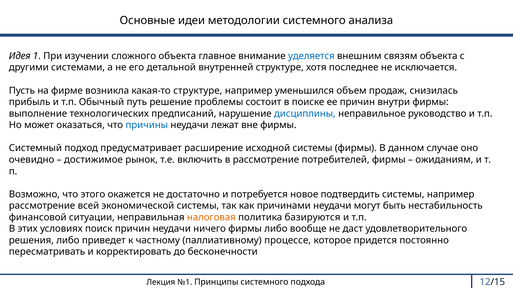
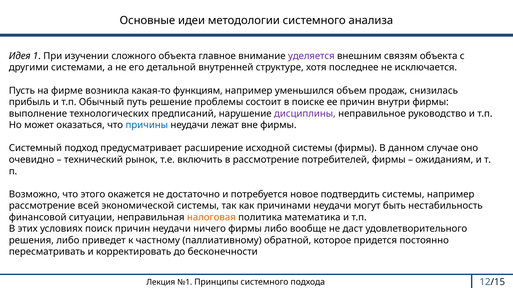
уделяется colour: blue -> purple (311, 56)
какая-то структуре: структуре -> функциям (198, 91)
дисциплины colour: blue -> purple (305, 114)
достижимое: достижимое -> технический (93, 160)
базируются: базируются -> математика (313, 218)
процессе: процессе -> обратной (288, 241)
